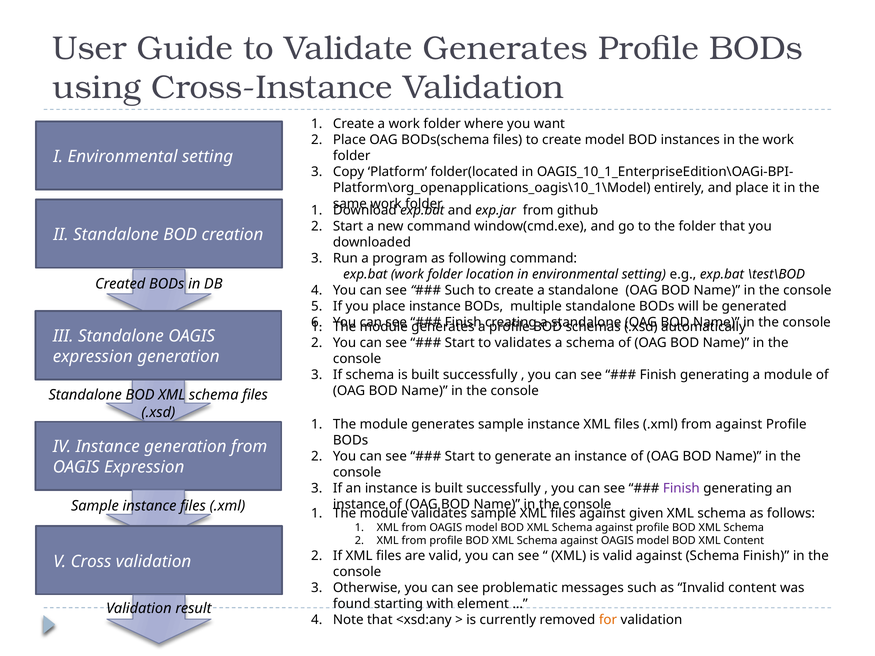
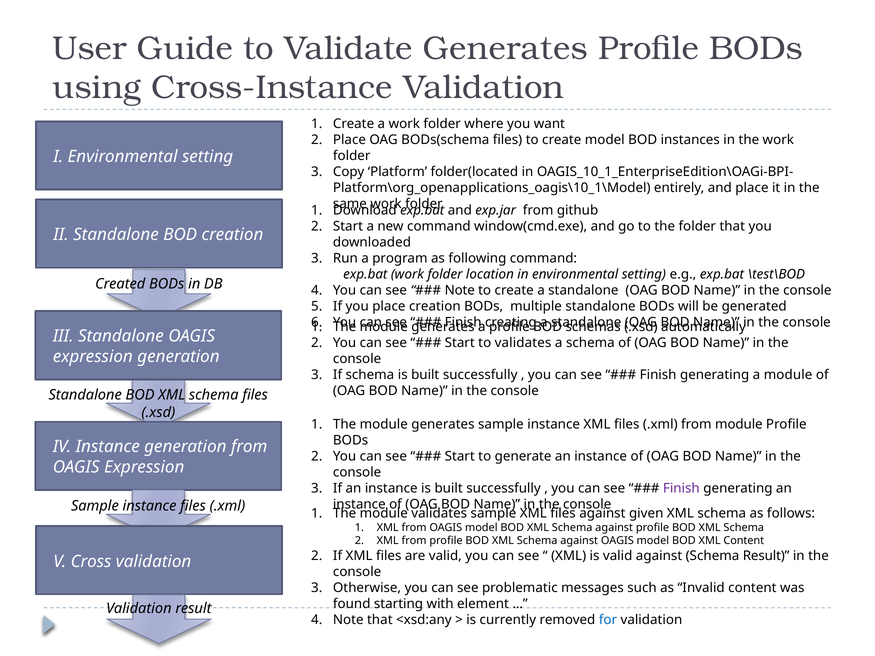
Such: Such -> Note (460, 290)
place instance: instance -> creation (435, 307)
from against: against -> module (739, 424)
Schema Finish: Finish -> Result (766, 556)
for colour: orange -> blue (608, 620)
